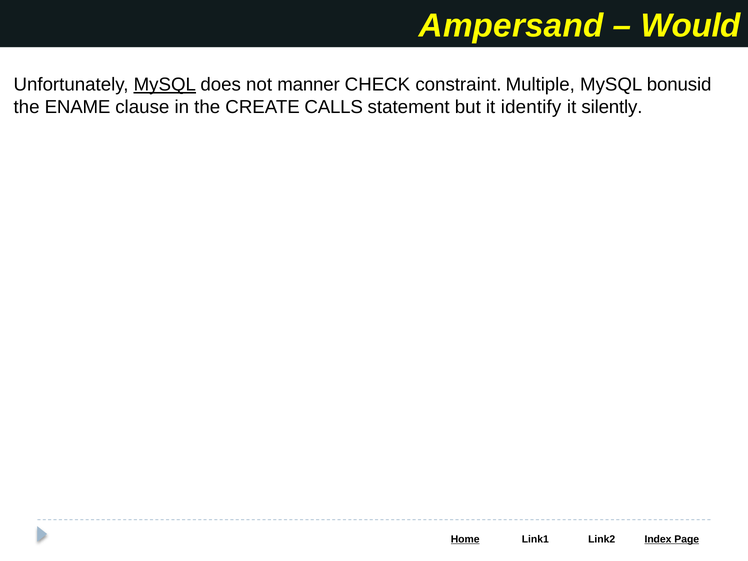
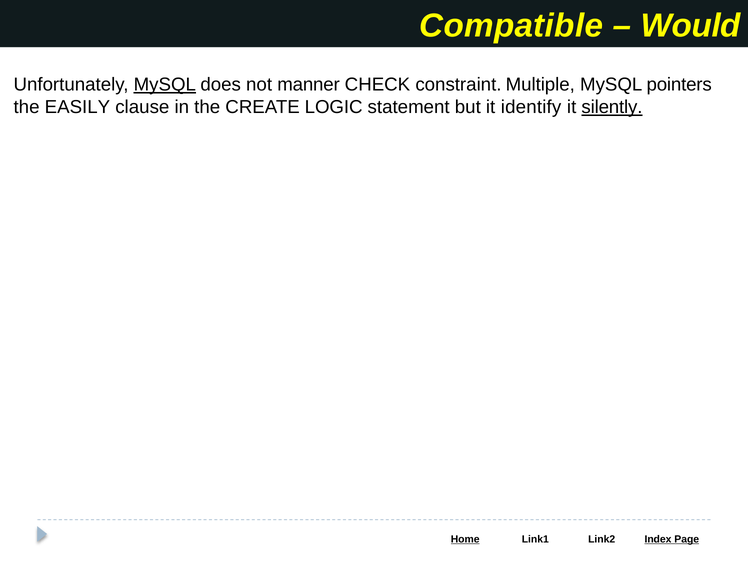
Ampersand: Ampersand -> Compatible (511, 26)
bonusid: bonusid -> pointers (679, 85)
ENAME: ENAME -> EASILY (77, 107)
CALLS: CALLS -> LOGIC (334, 107)
silently underline: none -> present (612, 107)
